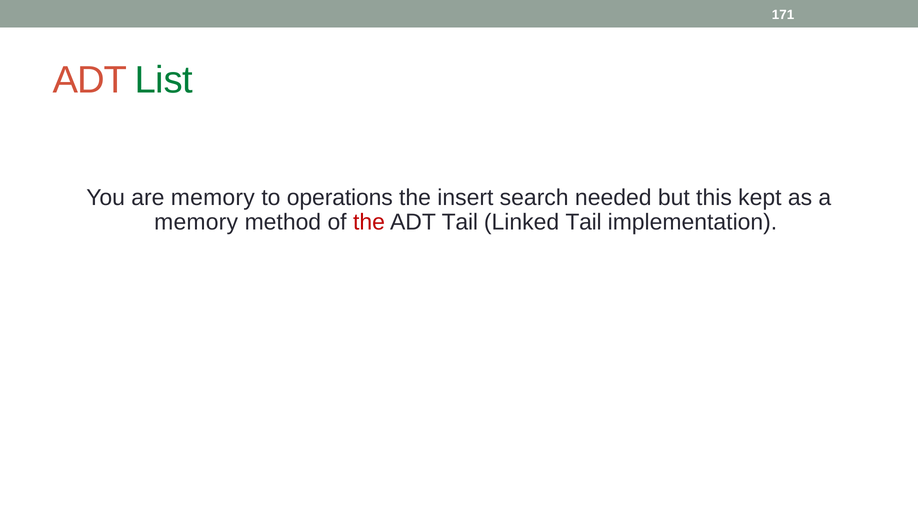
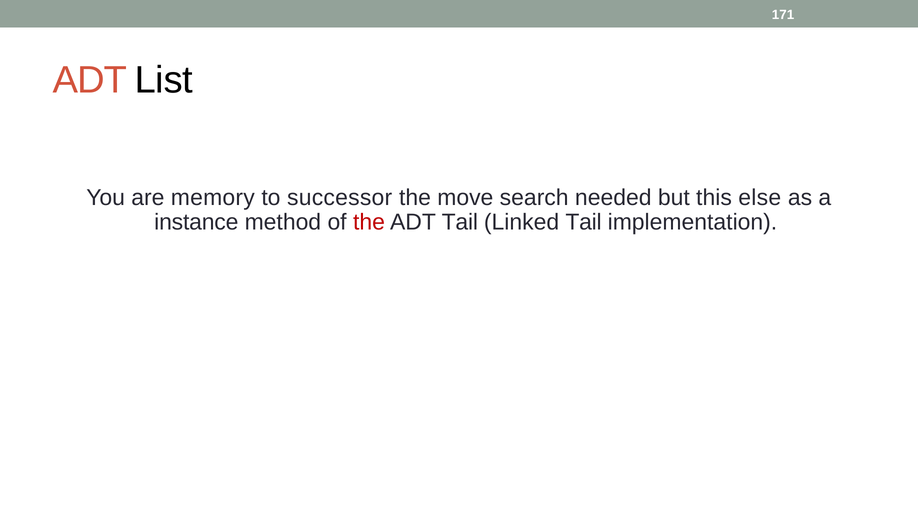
List colour: green -> black (164, 80)
operations: operations -> successor (340, 198)
insert: insert -> move (465, 198)
kept: kept -> else (760, 198)
memory: memory -> instance (196, 222)
